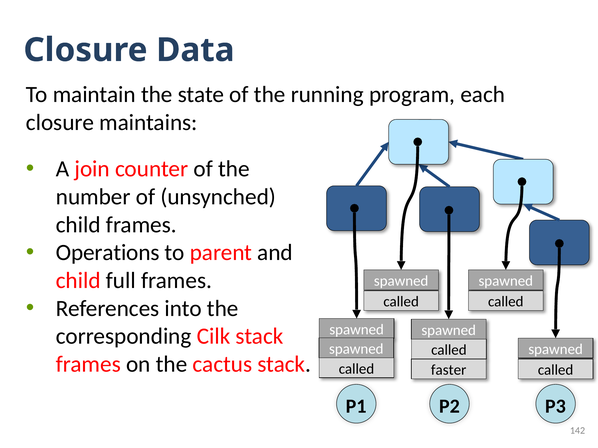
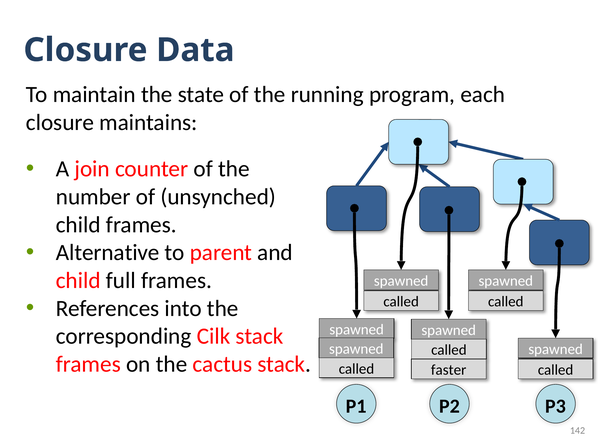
Operations: Operations -> Alternative (108, 253)
